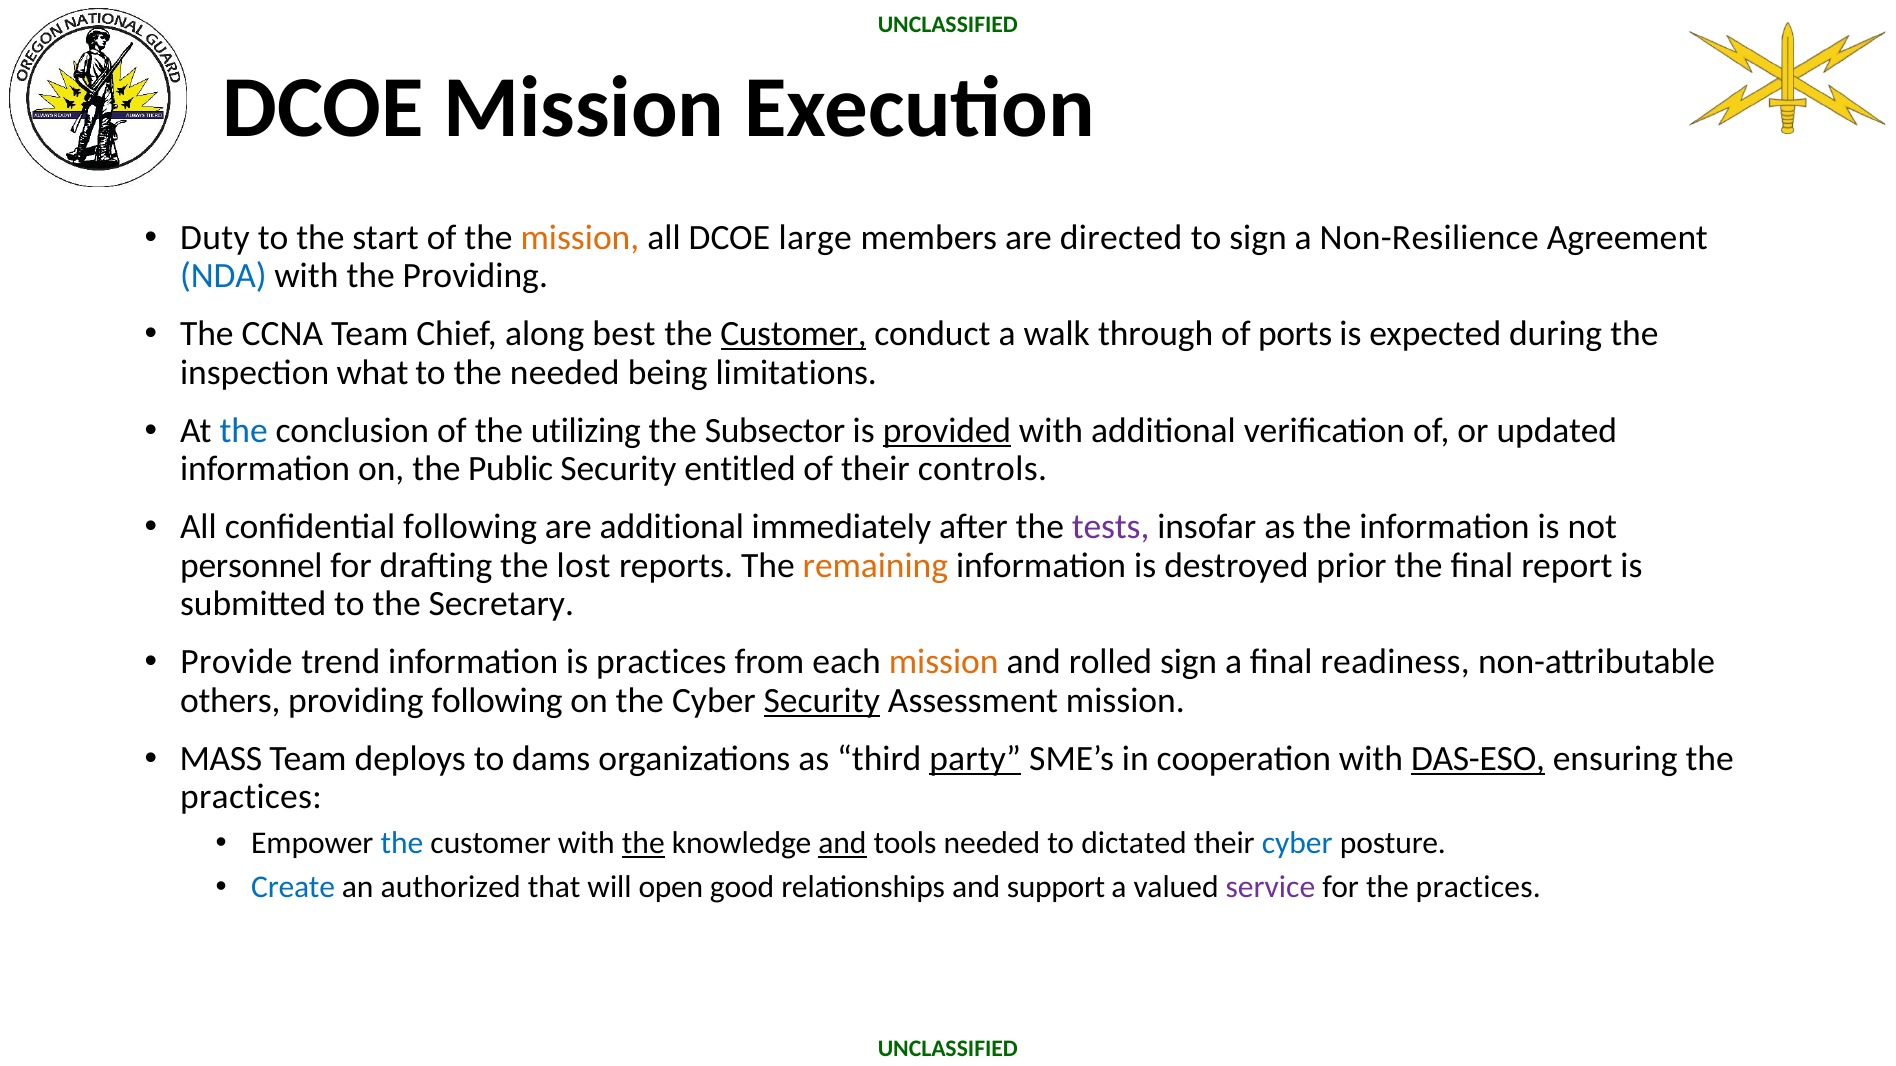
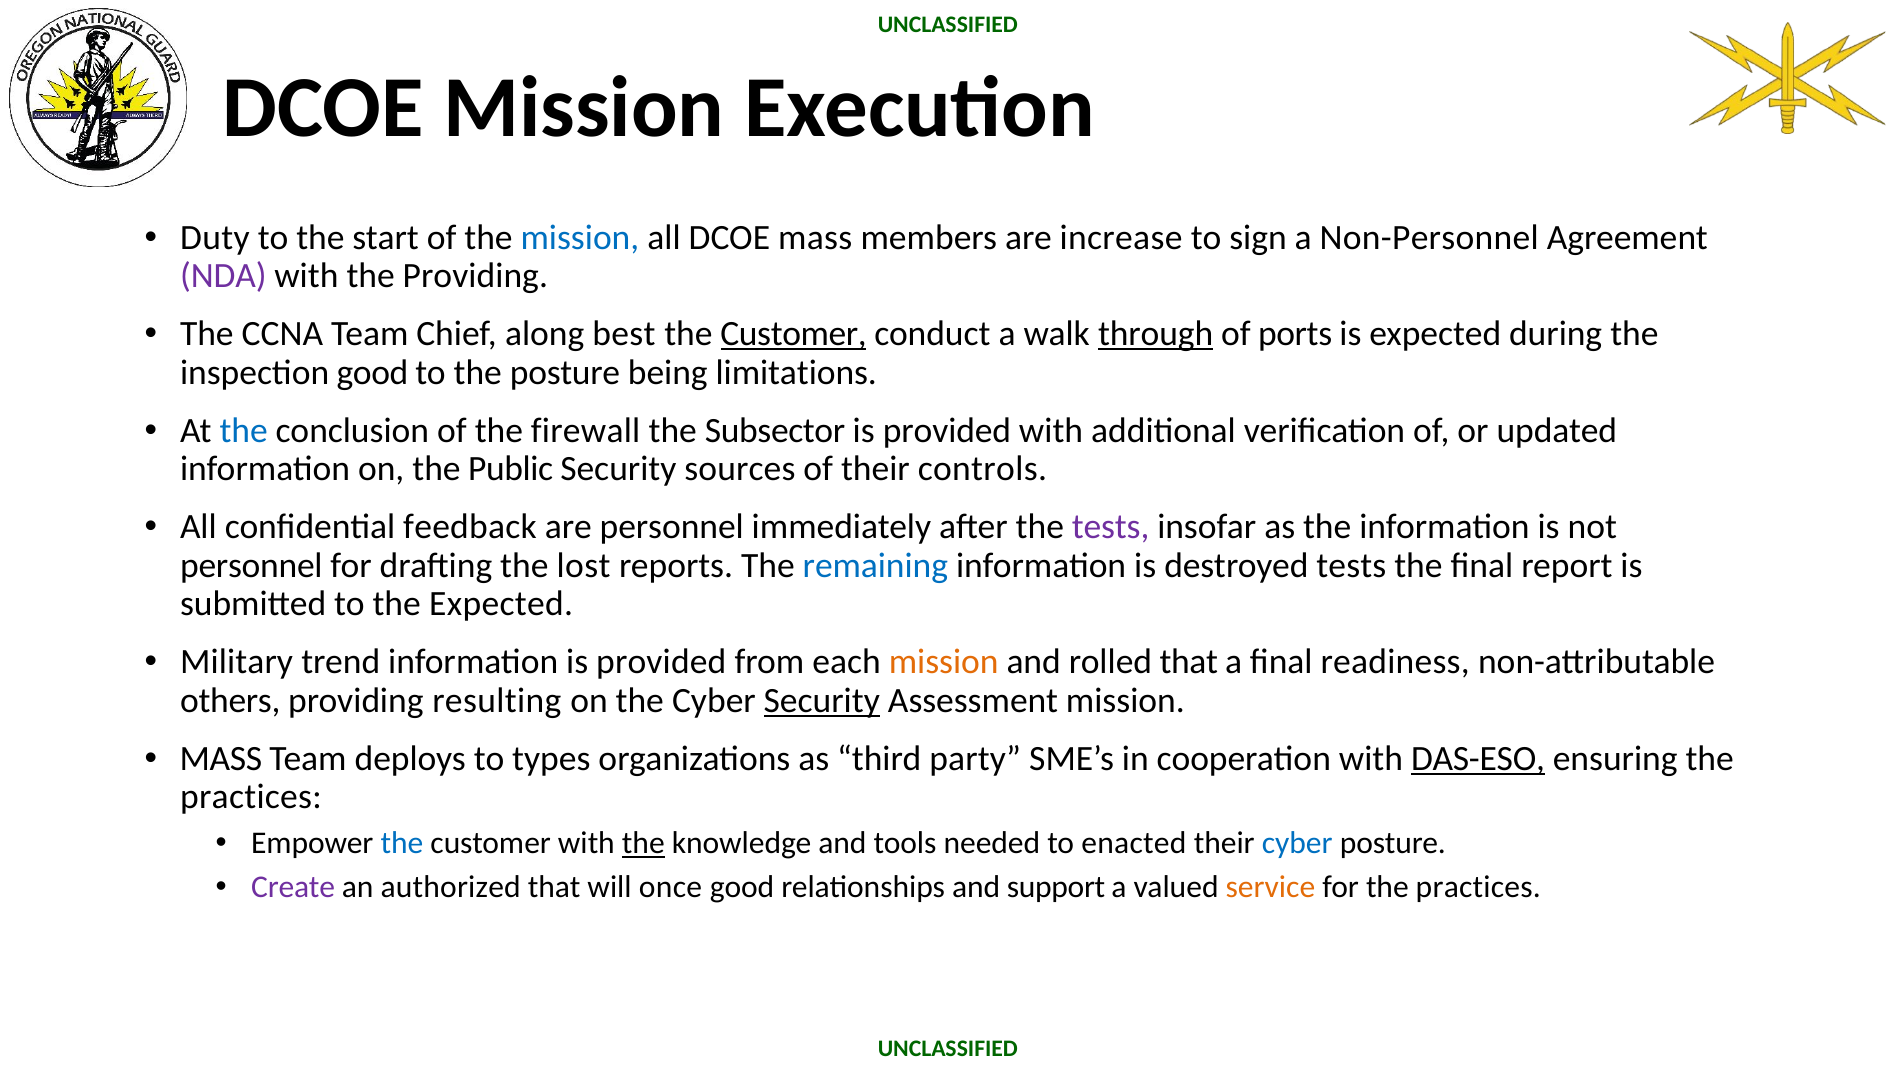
mission colour: orange -> blue (580, 238)
DCOE large: large -> mass (815, 238)
directed: directed -> increase (1121, 238)
Non-Resilience: Non-Resilience -> Non-Personnel (1429, 238)
NDA colour: blue -> purple (223, 276)
through underline: none -> present (1156, 334)
inspection what: what -> good (372, 373)
the needed: needed -> posture (565, 373)
utilizing: utilizing -> firewall (586, 431)
provided underline: present -> none (947, 431)
entitled: entitled -> sources (740, 469)
confidential following: following -> feedback (470, 527)
are additional: additional -> personnel (672, 527)
remaining colour: orange -> blue (875, 566)
destroyed prior: prior -> tests (1351, 566)
the Secretary: Secretary -> Expected (501, 604)
Provide: Provide -> Military (237, 662)
information is practices: practices -> provided (661, 662)
rolled sign: sign -> that (1189, 662)
providing following: following -> resulting (497, 701)
dams: dams -> types (551, 759)
party underline: present -> none (975, 759)
and underline: present -> none (842, 844)
dictated: dictated -> enacted (1134, 844)
Create colour: blue -> purple (293, 887)
open: open -> once (671, 887)
service colour: purple -> orange (1270, 887)
